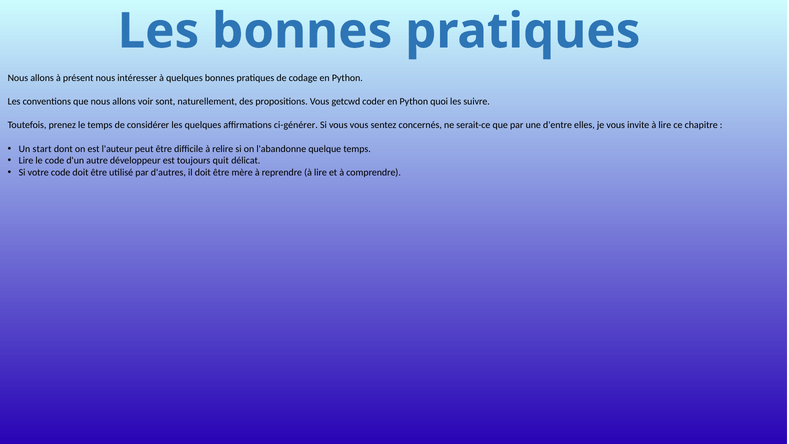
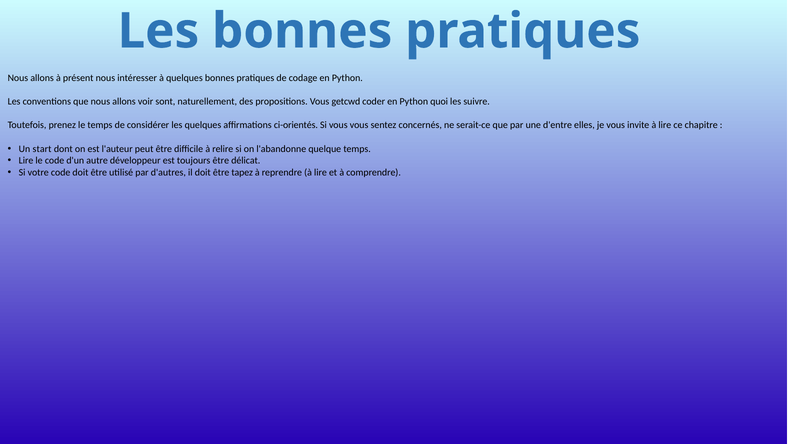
ci-générer: ci-générer -> ci-orientés (296, 125)
toujours quit: quit -> être (221, 161)
mère: mère -> tapez (242, 173)
